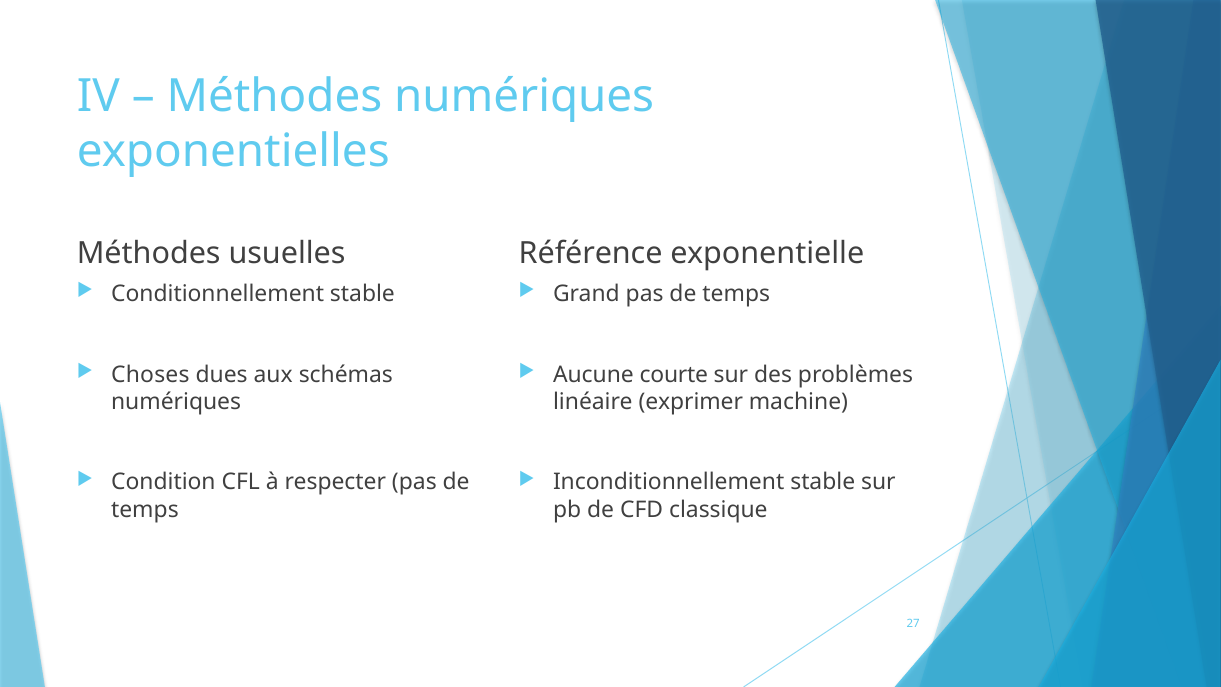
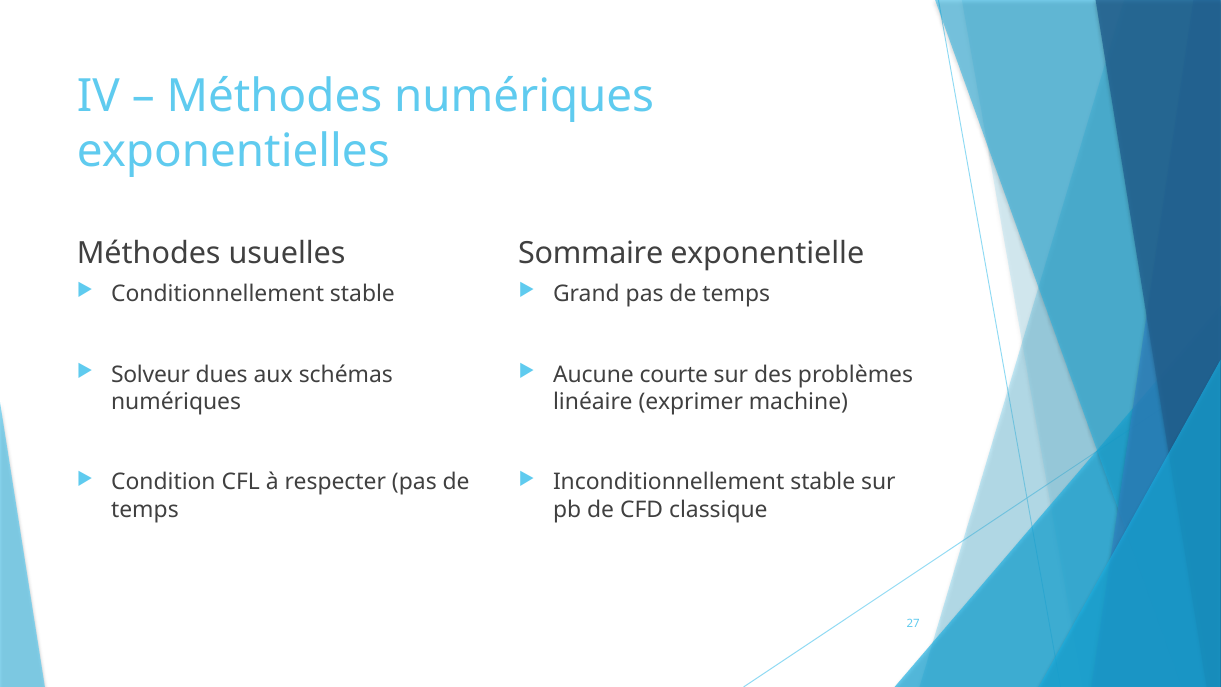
Référence: Référence -> Sommaire (591, 253)
Choses: Choses -> Solveur (151, 374)
